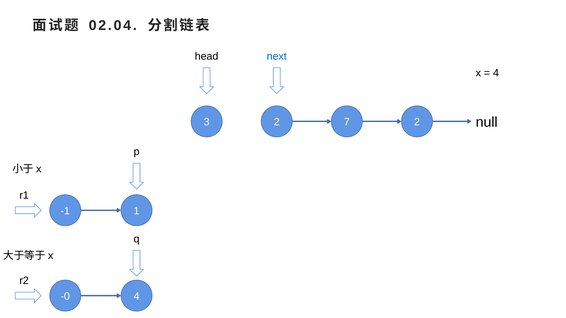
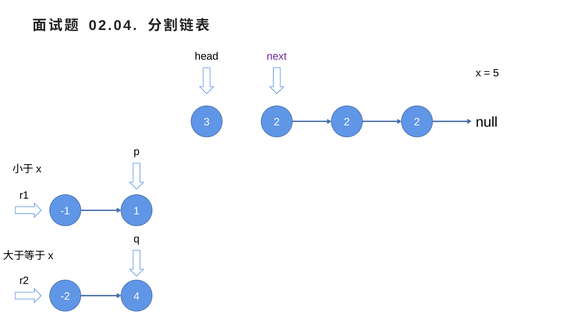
next colour: blue -> purple (277, 56)
4: 4 -> 5 (496, 73)
2 7: 7 -> 2 (347, 122)
-0: -0 -> -2 (65, 297)
